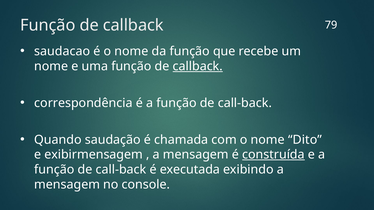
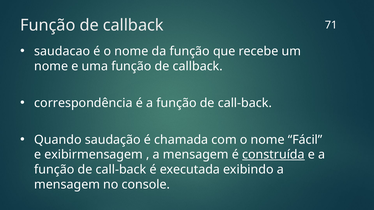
79: 79 -> 71 (331, 25)
callback underline: present -> none (198, 66)
Dito: Dito -> Fácil (305, 140)
